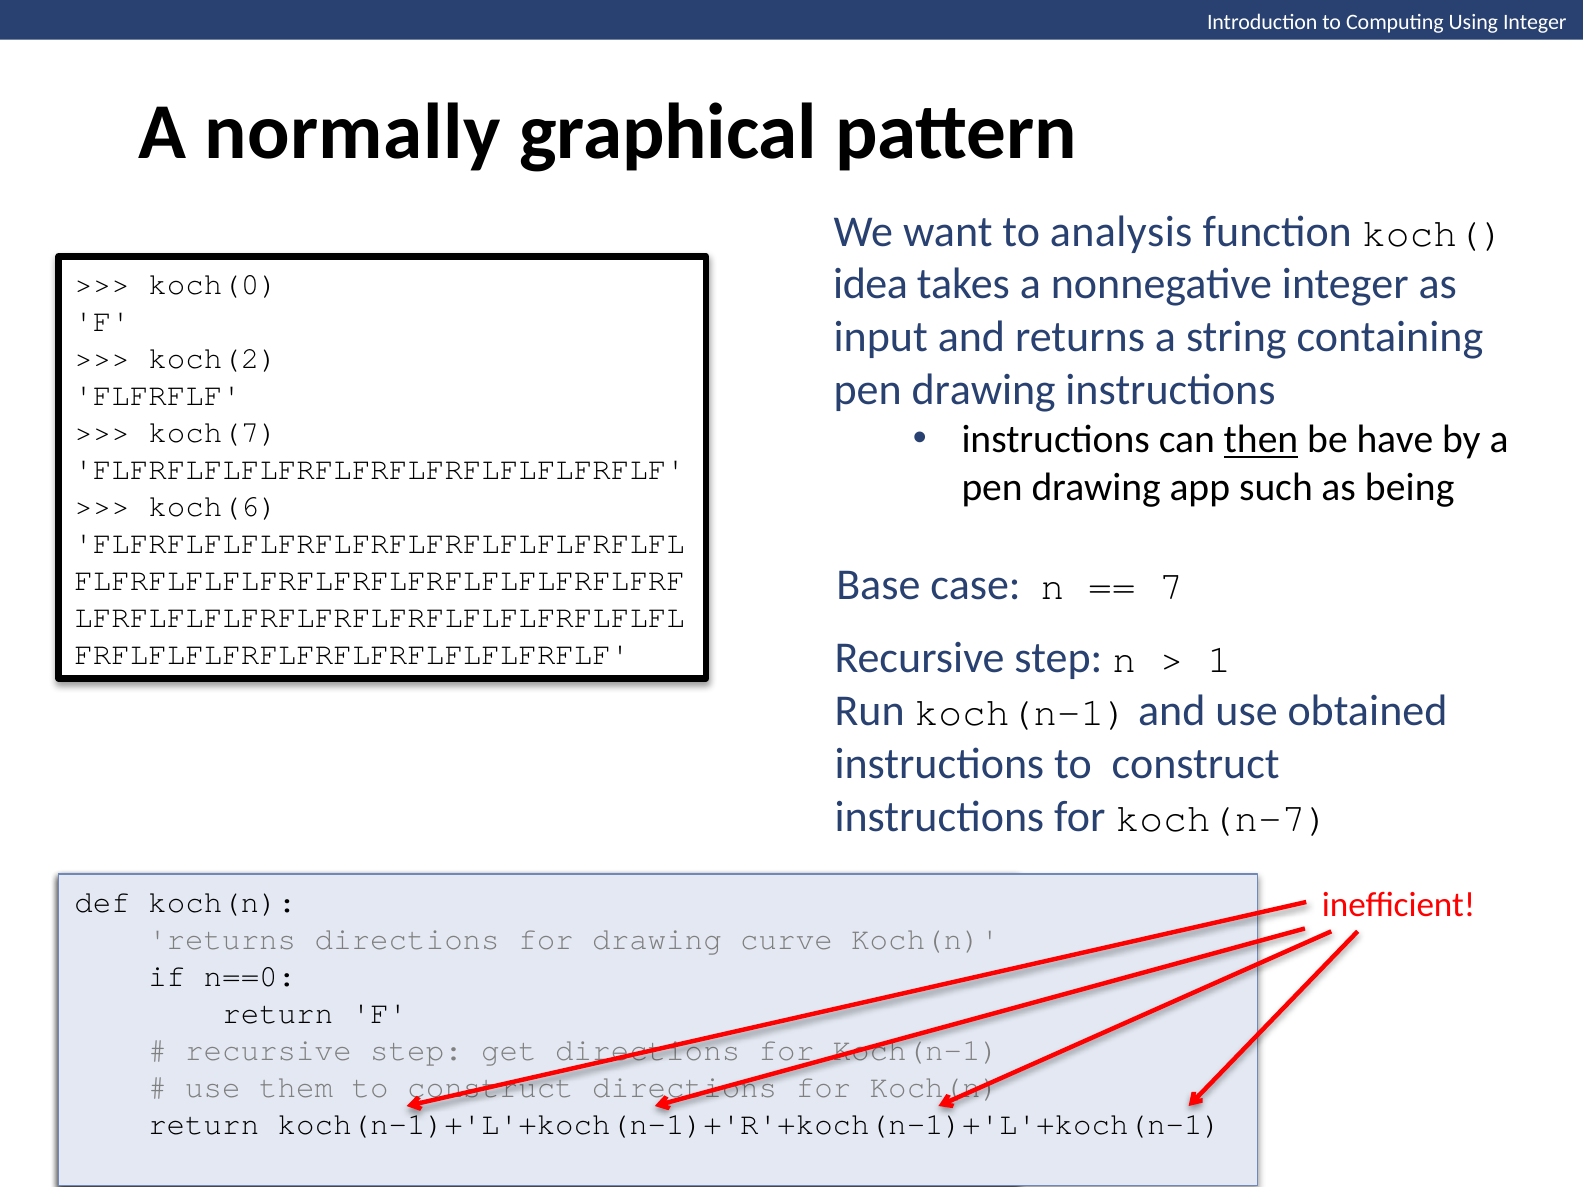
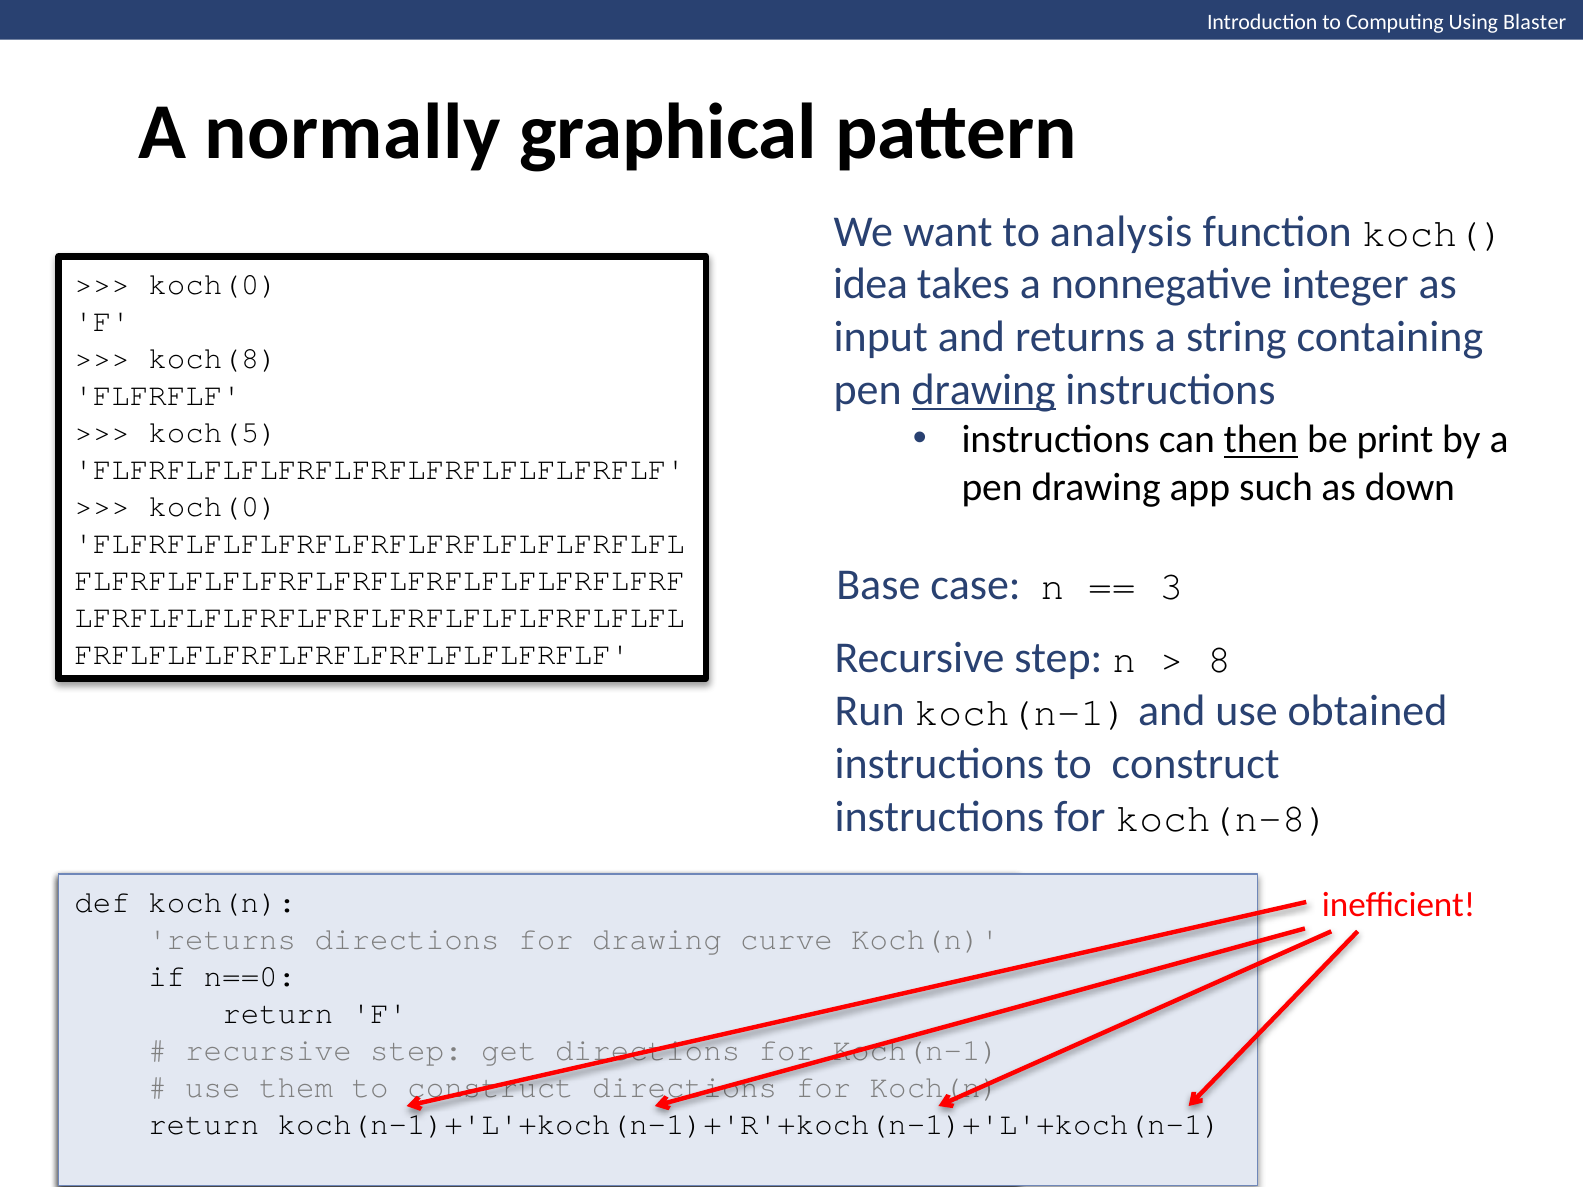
Using Integer: Integer -> Blaster (1535, 22)
koch(2: koch(2 -> koch(8 (213, 359)
drawing underline: none -> present (984, 390)
have: have -> print (1395, 440)
koch(7: koch(7 -> koch(5 (213, 433)
being: being -> down (1410, 487)
koch(6: koch(6 -> koch(0 (213, 507)
7: 7 -> 3 (1171, 586)
1: 1 -> 8 (1219, 660)
koch(n-7: koch(n-7 -> koch(n-8 (1222, 818)
